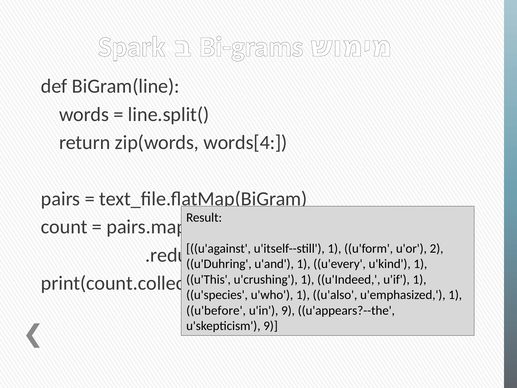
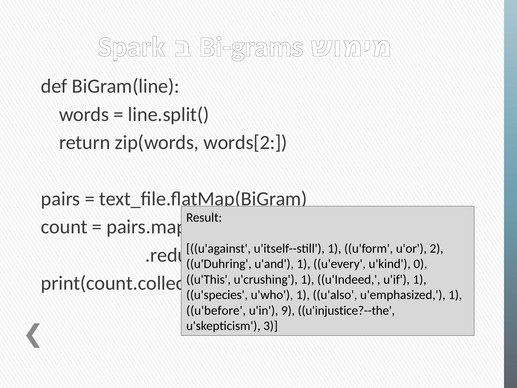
words[4: words[4 -> words[2 (245, 142)
1: 1 -> 0 (420, 264)
u'appears?--the: u'appears?--the -> u'injustice?--the (346, 310)
u'skepticism 9: 9 -> 3 (271, 326)
